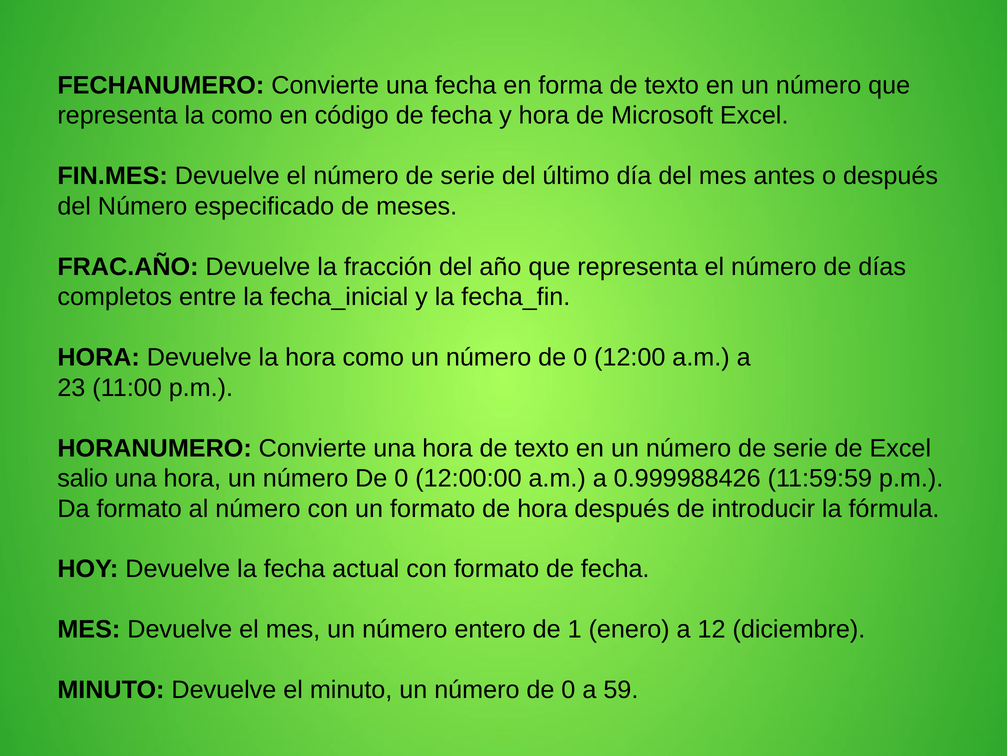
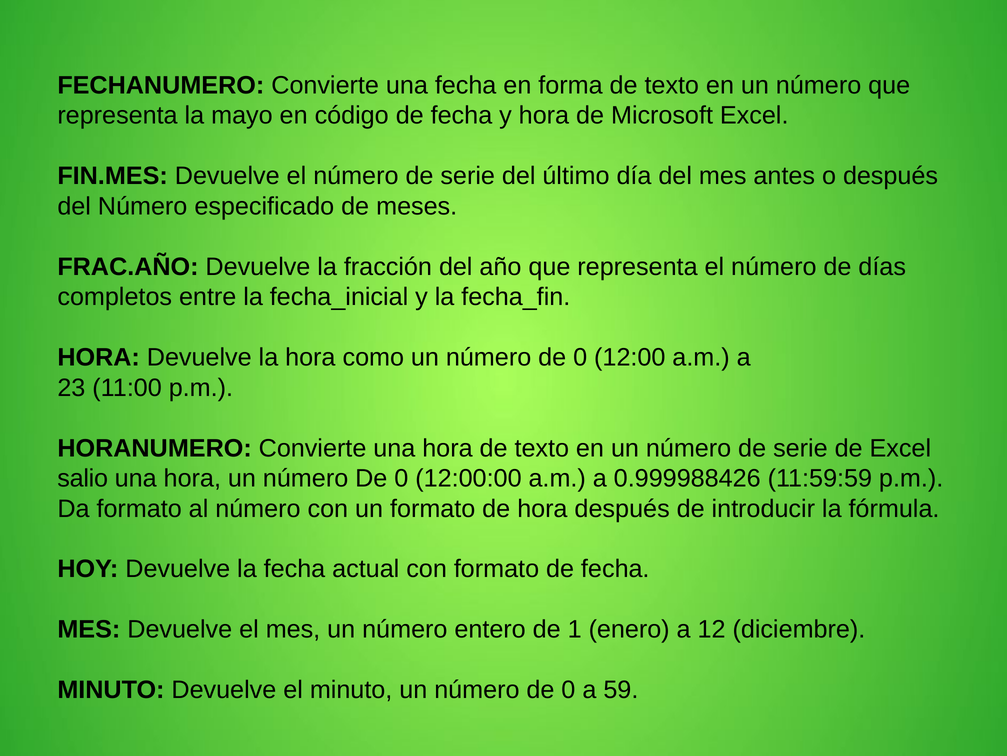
la como: como -> mayo (242, 115)
